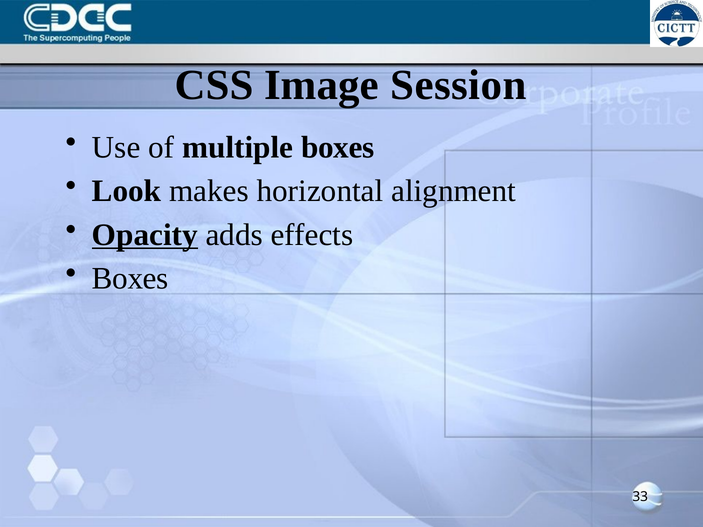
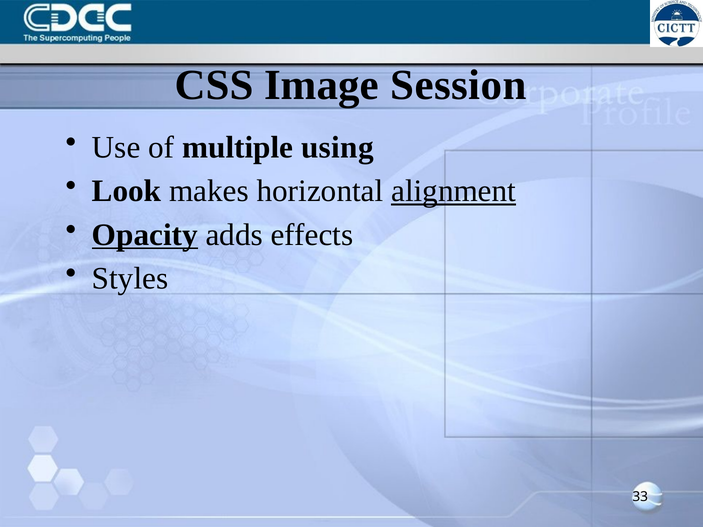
multiple boxes: boxes -> using (337, 147)
alignment underline: none -> present (454, 191)
Boxes: Boxes -> Styles (130, 279)
